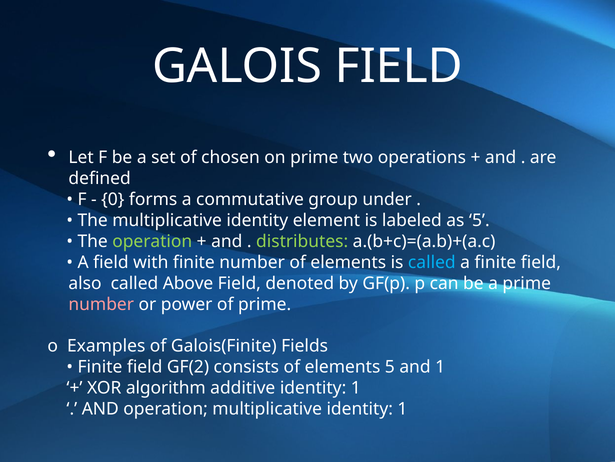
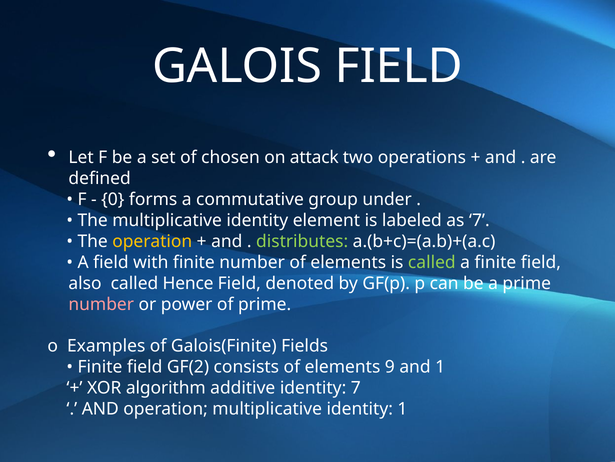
on prime: prime -> attack (314, 157)
as 5: 5 -> 7 (479, 220)
operation colour: light green -> yellow (152, 241)
called colour: light blue -> light green (432, 262)
Above: Above -> Hence (188, 283)
elements 5: 5 -> 9 (390, 367)
additive identity 1: 1 -> 7 (356, 387)
